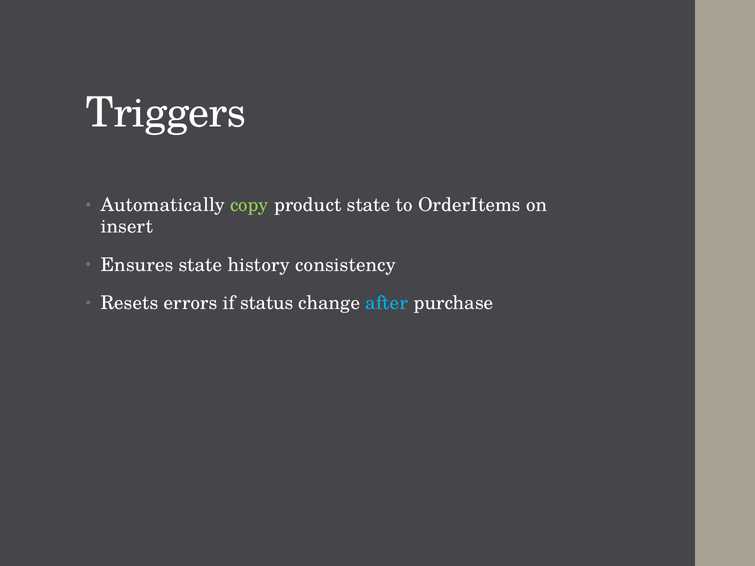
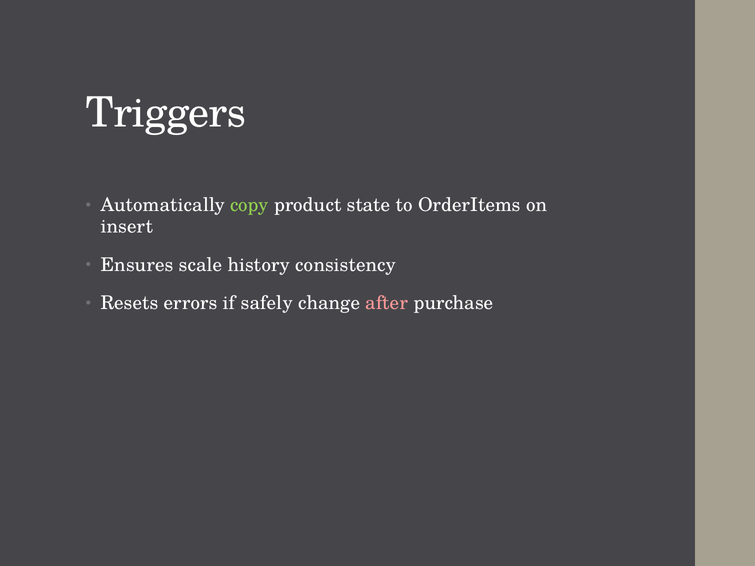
Ensures state: state -> scale (200, 265)
status: status -> safely (267, 303)
after colour: light blue -> pink (387, 303)
